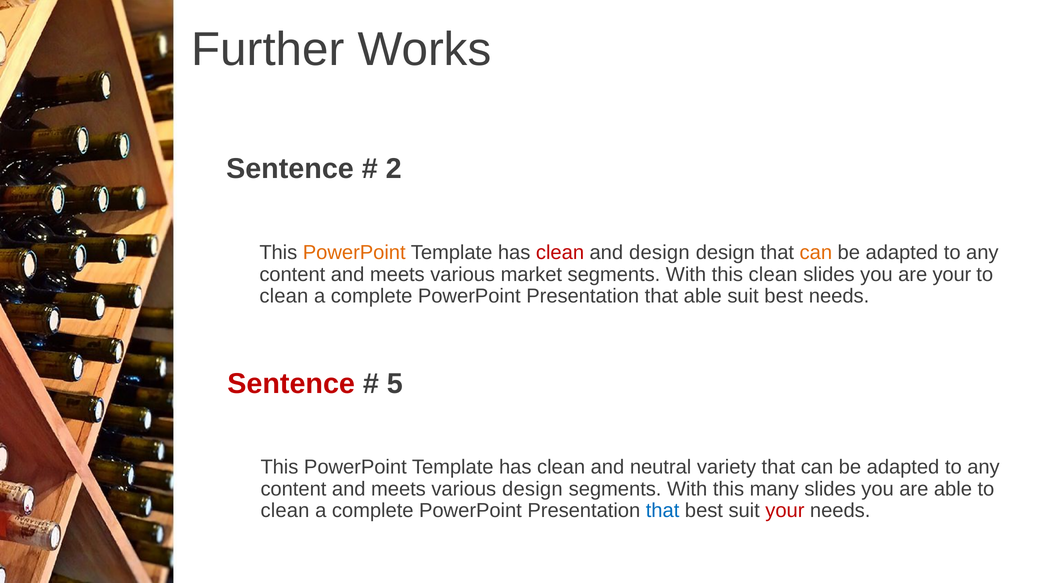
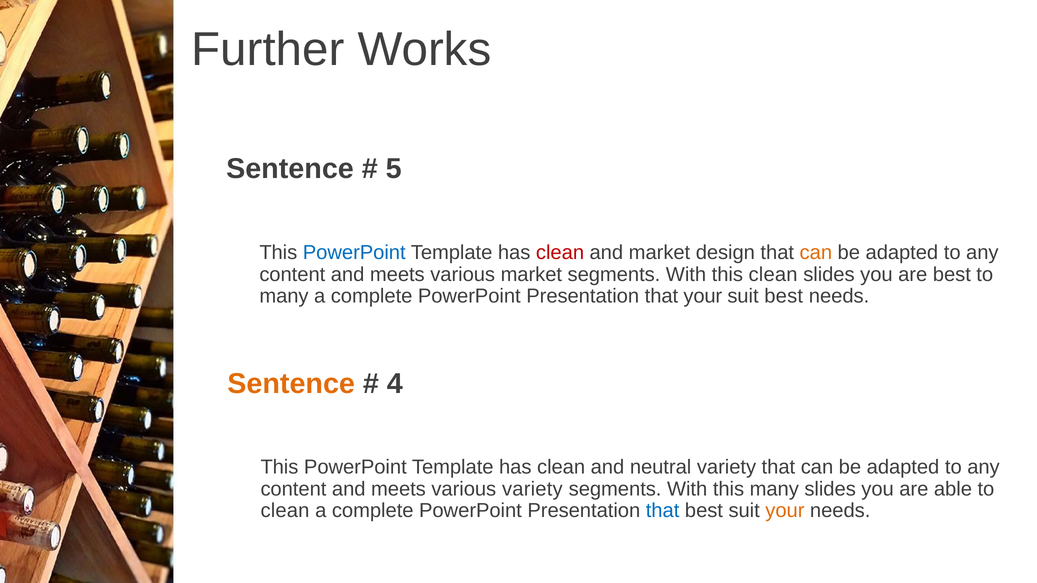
2: 2 -> 5 (394, 169)
PowerPoint colour: orange -> blue (354, 253)
and design: design -> market (659, 253)
are your: your -> best (952, 275)
clean: clean -> many (284, 296)
that able: able -> your (703, 296)
Sentence colour: red -> orange (291, 384)
5: 5 -> 4 (395, 384)
various design: design -> variety (532, 489)
your colour: red -> orange (785, 511)
